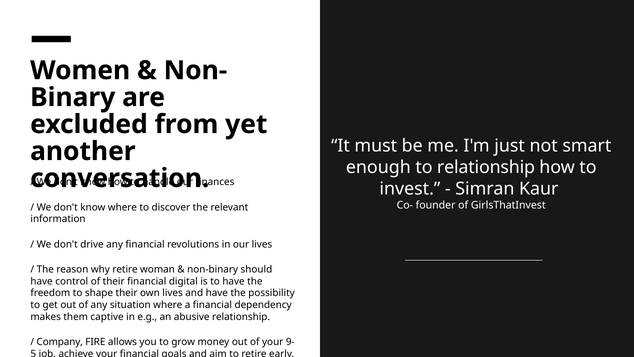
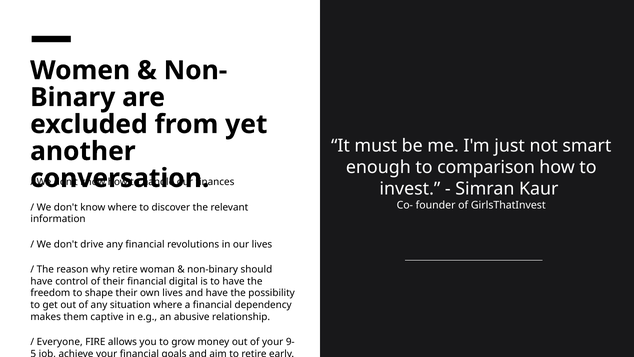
to relationship: relationship -> comparison (486, 167)
Company: Company -> Everyone (60, 342)
